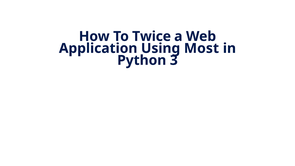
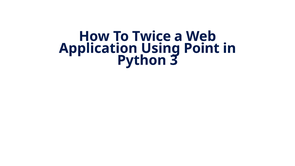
Most: Most -> Point (202, 48)
